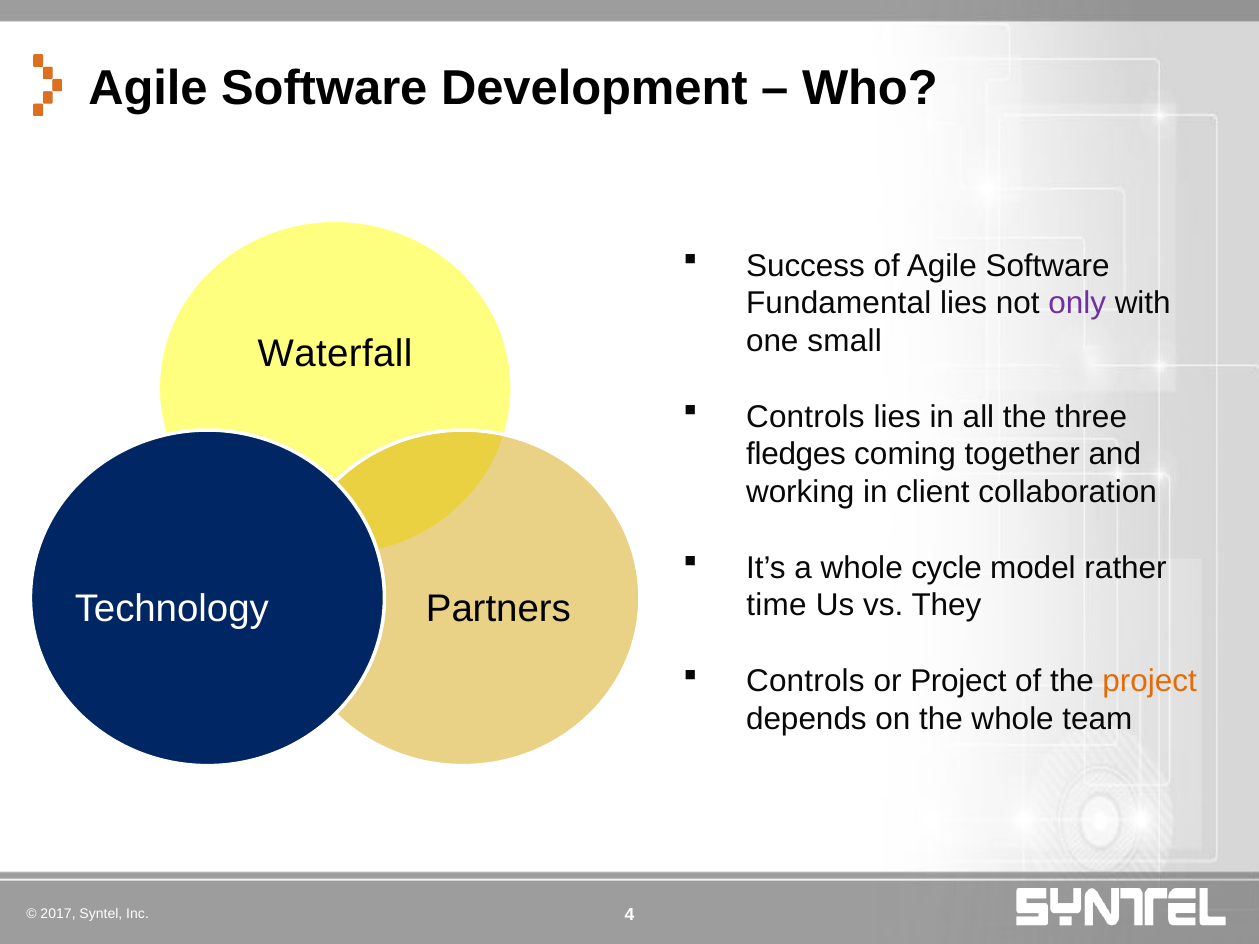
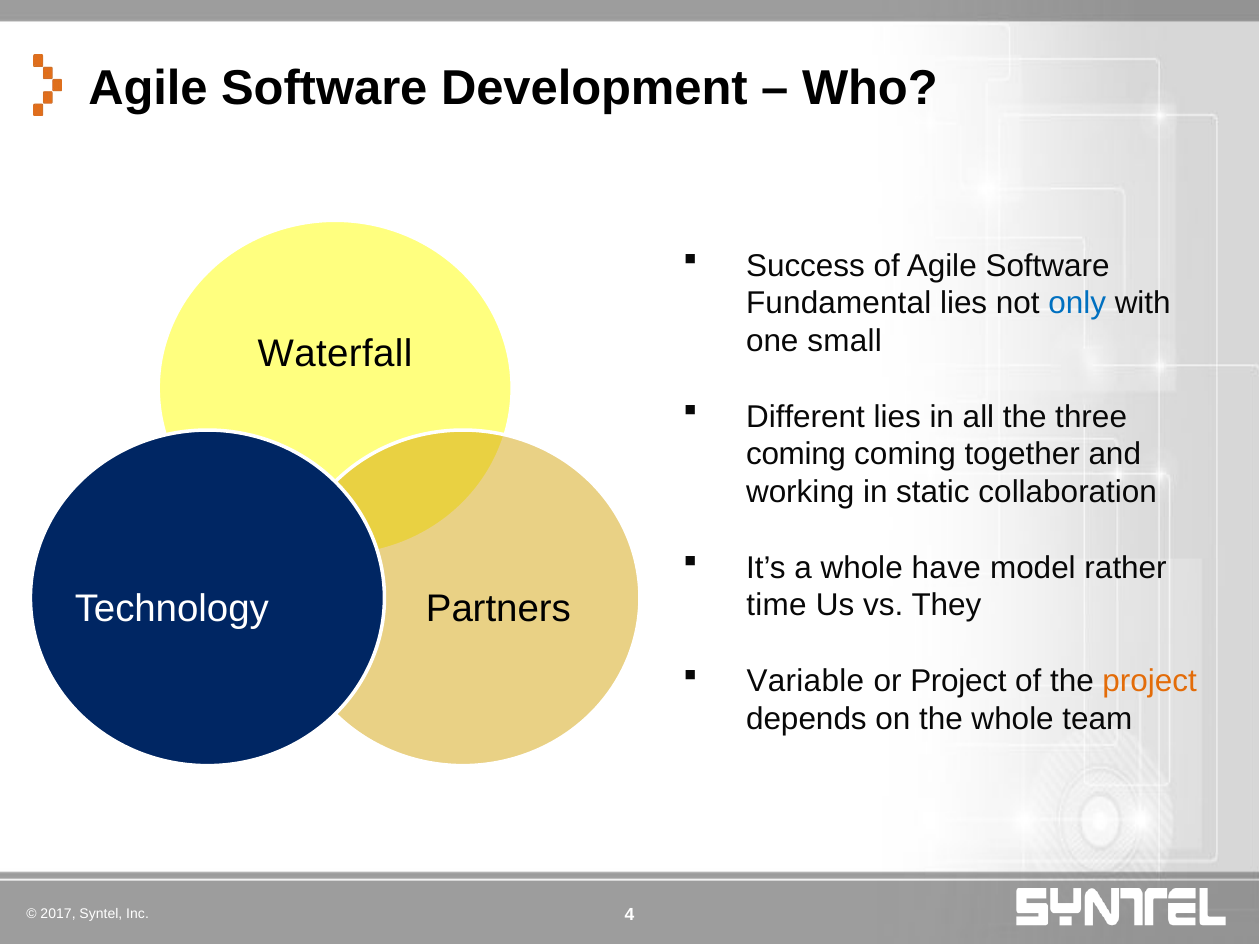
only colour: purple -> blue (1077, 303)
Controls: Controls -> Different (805, 417)
fledges: fledges -> coming (796, 455)
client: client -> static (933, 492)
cycle: cycle -> have (946, 568)
Controls: Controls -> Variable (805, 681)
